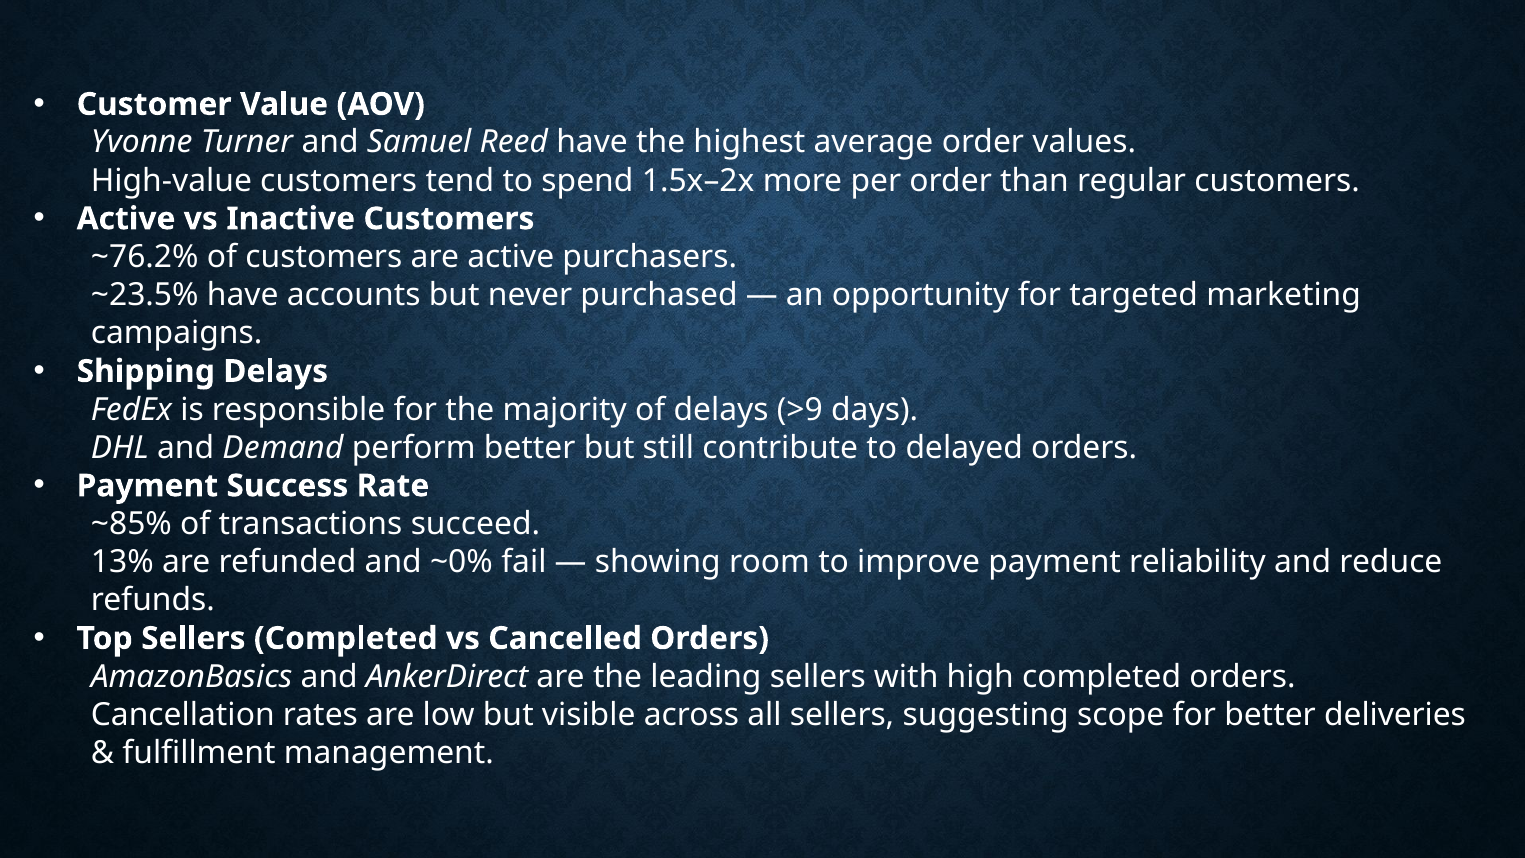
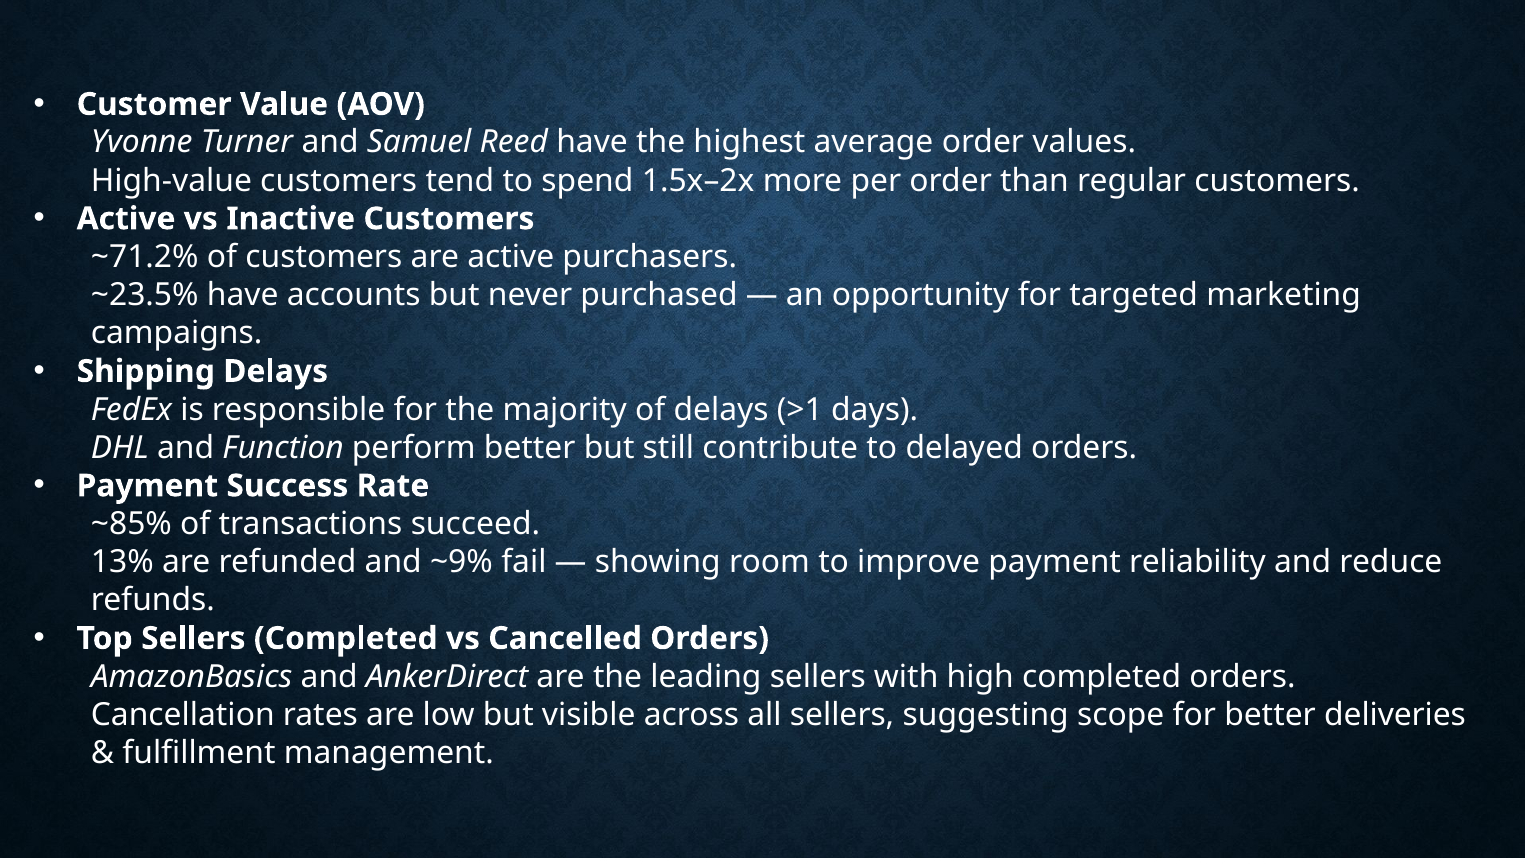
~76.2%: ~76.2% -> ~71.2% (145, 257)
>9: >9 -> >1 (800, 409)
Demand: Demand -> Function (283, 448)
~0%: ~0% -> ~9% (461, 562)
